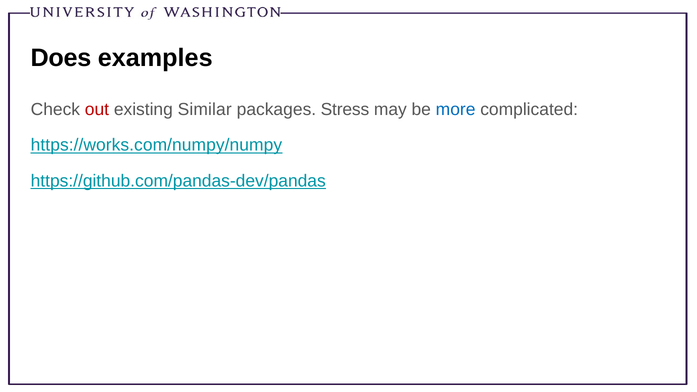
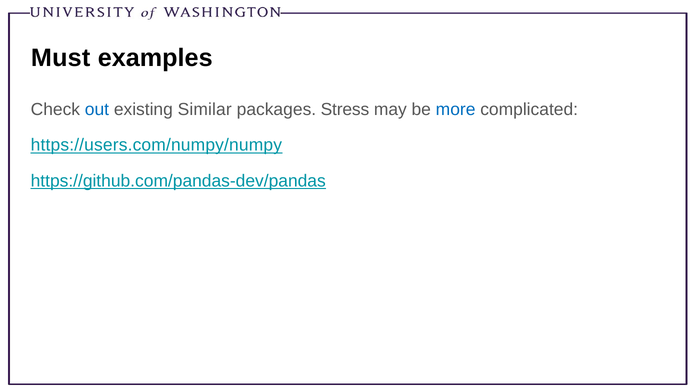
Does: Does -> Must (61, 58)
out colour: red -> blue (97, 110)
https://works.com/numpy/numpy: https://works.com/numpy/numpy -> https://users.com/numpy/numpy (156, 145)
